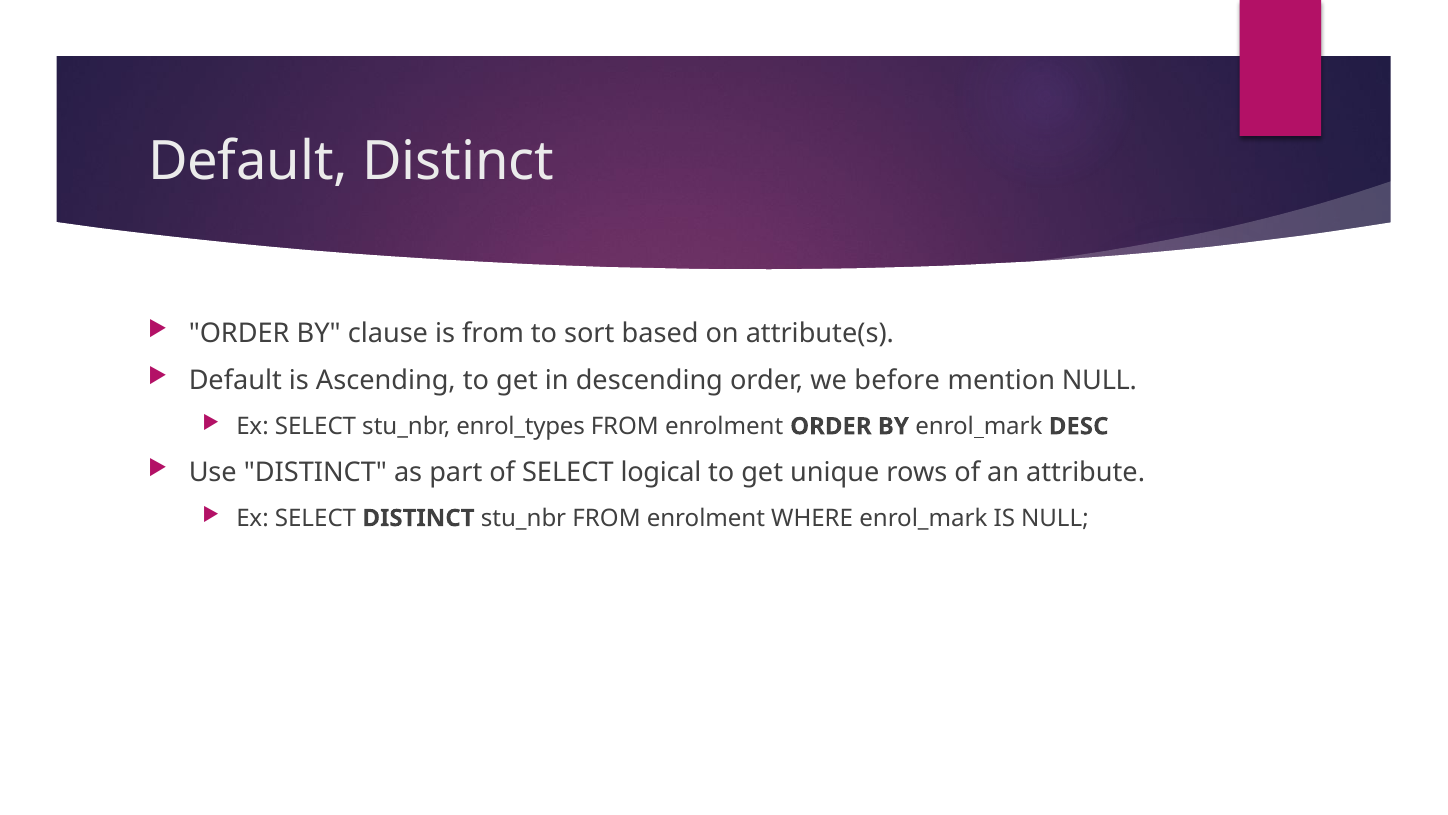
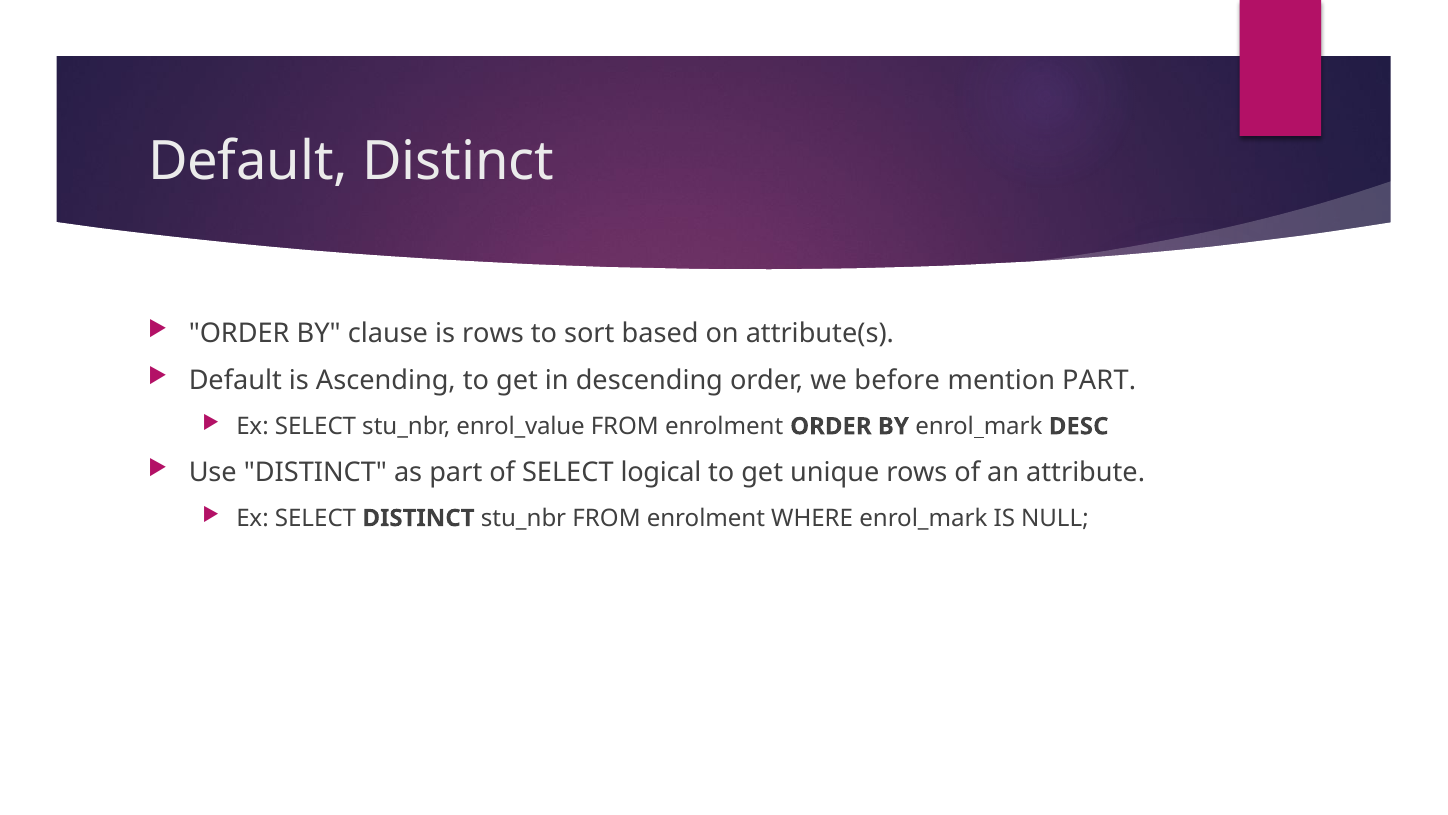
is from: from -> rows (493, 333)
mention NULL: NULL -> PART (1099, 381)
enrol_types: enrol_types -> enrol_value (521, 426)
